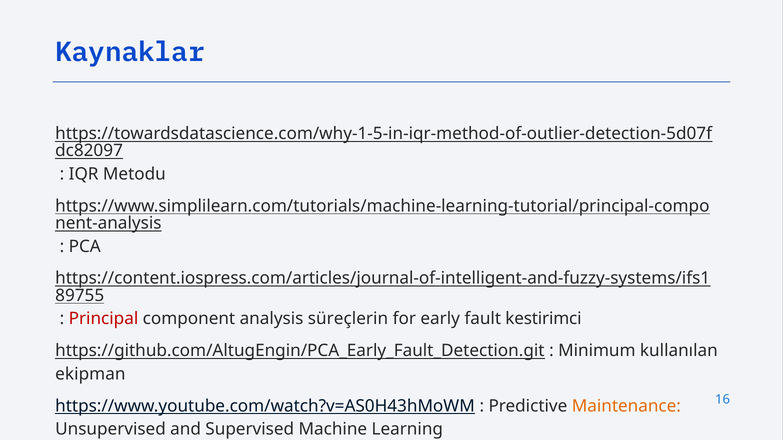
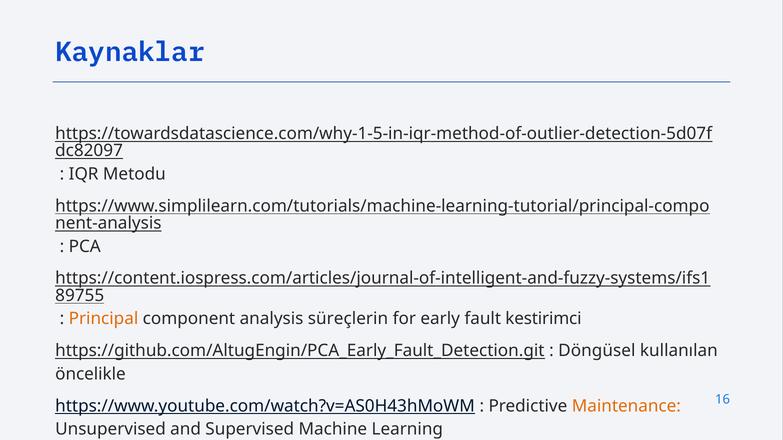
Principal colour: red -> orange (103, 319)
Minimum: Minimum -> Döngüsel (597, 351)
ekipman: ekipman -> öncelikle (90, 374)
